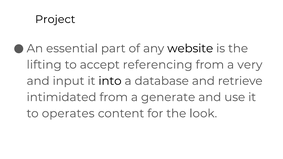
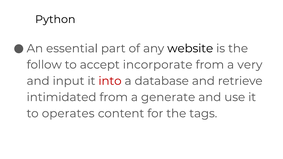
Project: Project -> Python (55, 19)
lifting: lifting -> follow (44, 65)
referencing: referencing -> incorporate (158, 65)
into colour: black -> red (110, 81)
look: look -> tags (203, 114)
